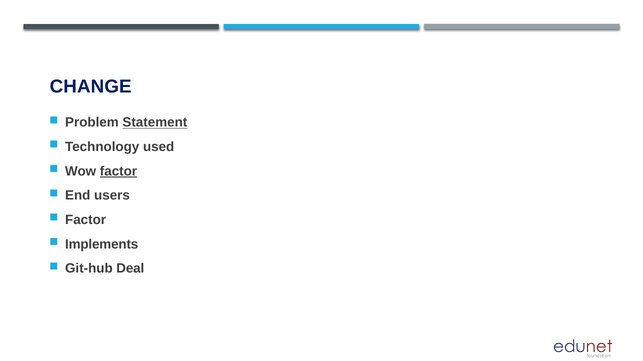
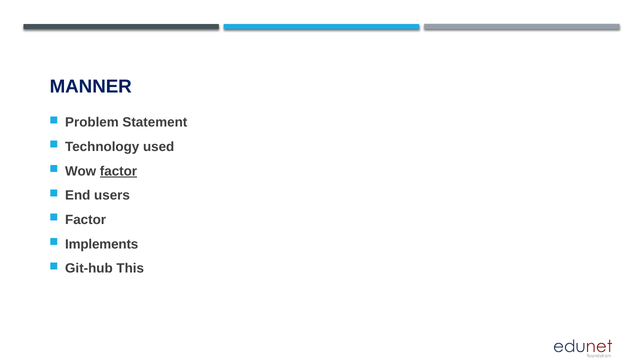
CHANGE: CHANGE -> MANNER (91, 87)
Statement underline: present -> none (155, 123)
Deal: Deal -> This (130, 269)
